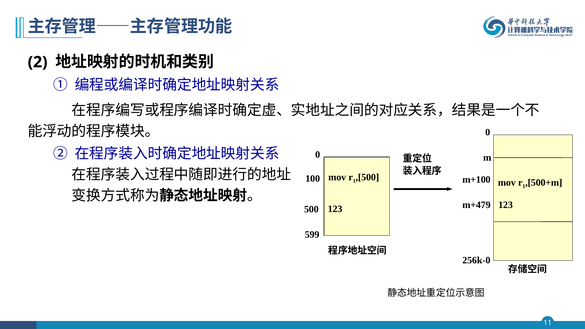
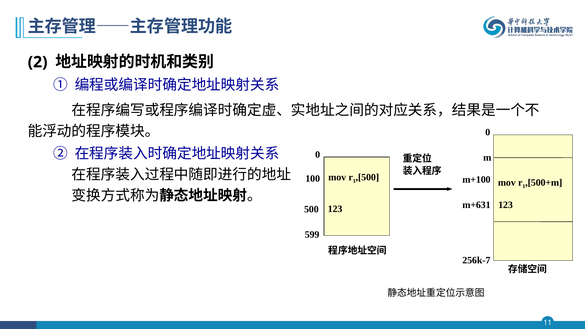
m+479: m+479 -> m+631 (476, 205)
256k-0: 256k-0 -> 256k-7 (476, 260)
